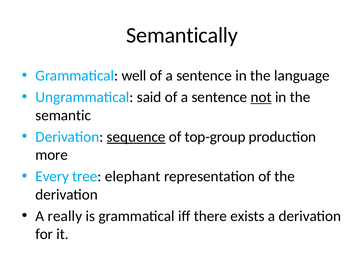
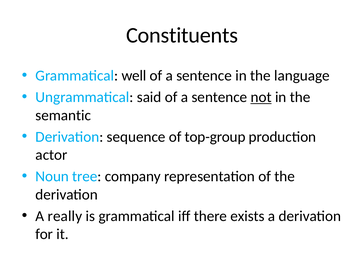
Semantically: Semantically -> Constituents (182, 35)
sequence underline: present -> none (136, 137)
more: more -> actor (51, 155)
Every: Every -> Noun (52, 176)
elephant: elephant -> company (133, 176)
